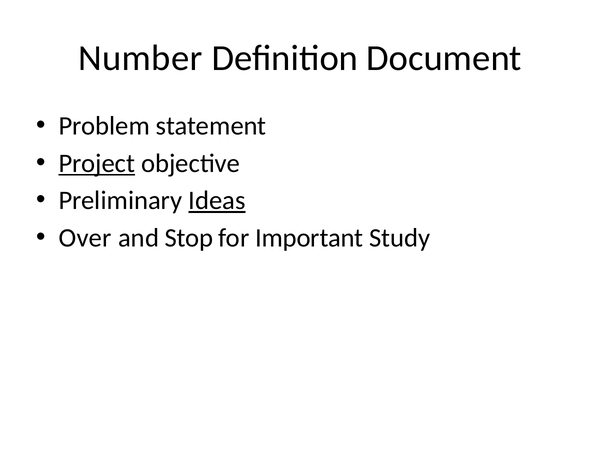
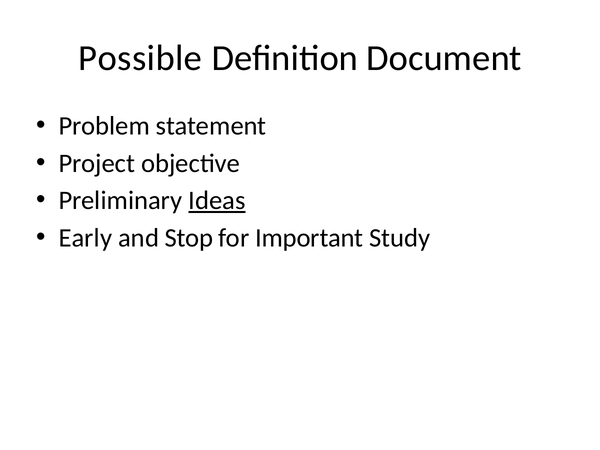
Number: Number -> Possible (140, 58)
Project underline: present -> none (97, 163)
Over: Over -> Early (85, 238)
